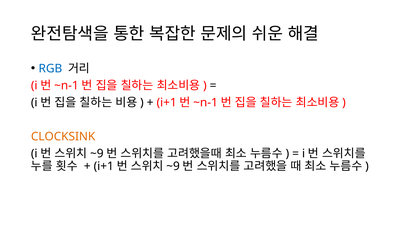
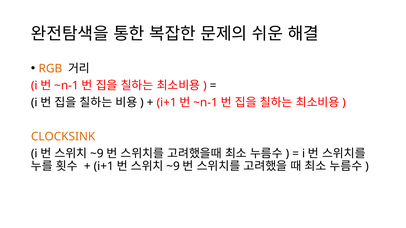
RGB colour: blue -> orange (50, 69)
